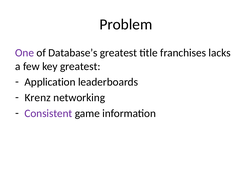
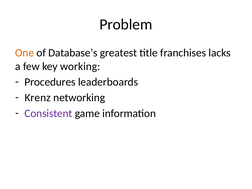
One colour: purple -> orange (25, 53)
key greatest: greatest -> working (80, 66)
Application: Application -> Procedures (50, 82)
